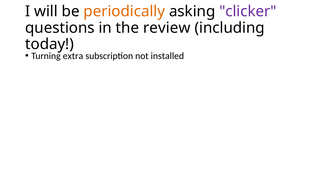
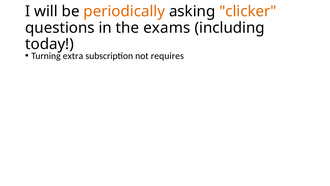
clicker colour: purple -> orange (248, 11)
review: review -> exams (167, 28)
installed: installed -> requires (167, 56)
